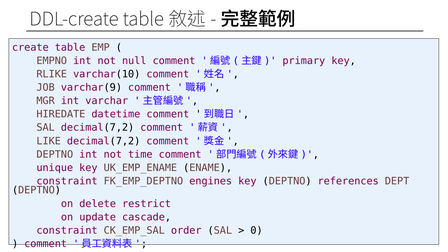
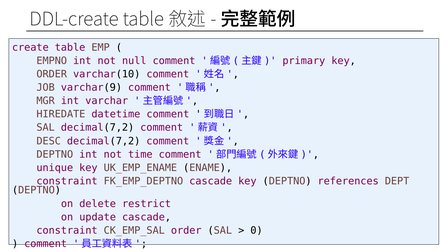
RLIKE: RLIKE -> ORDER (52, 74)
LIKE: LIKE -> DESC (49, 141)
FK_EMP_DEPTNO engines: engines -> cascade (211, 181)
